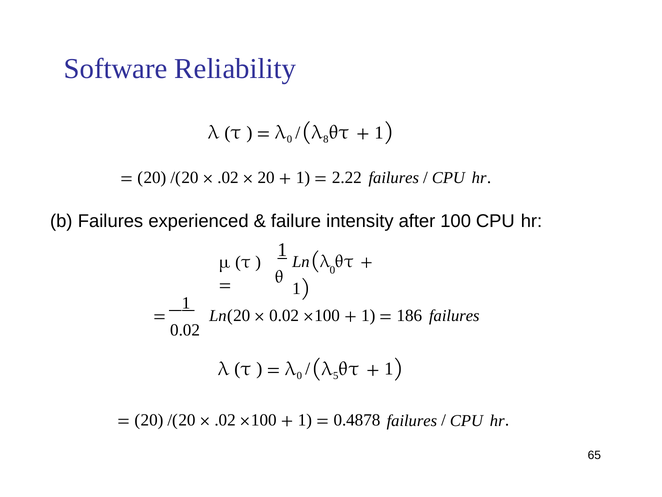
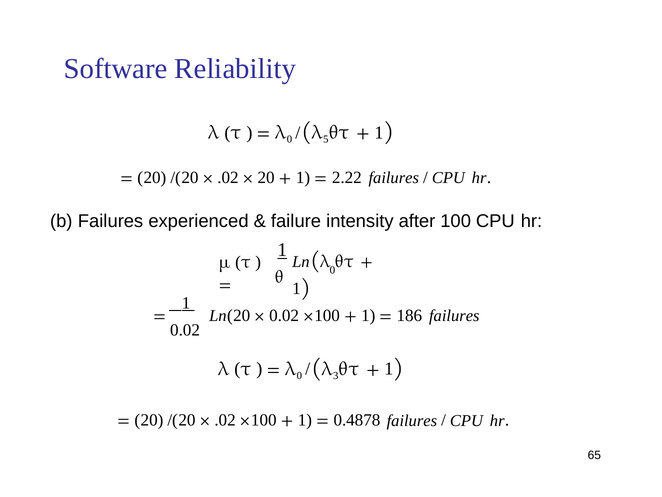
8: 8 -> 5 (326, 139)
5: 5 -> 3 (336, 375)
